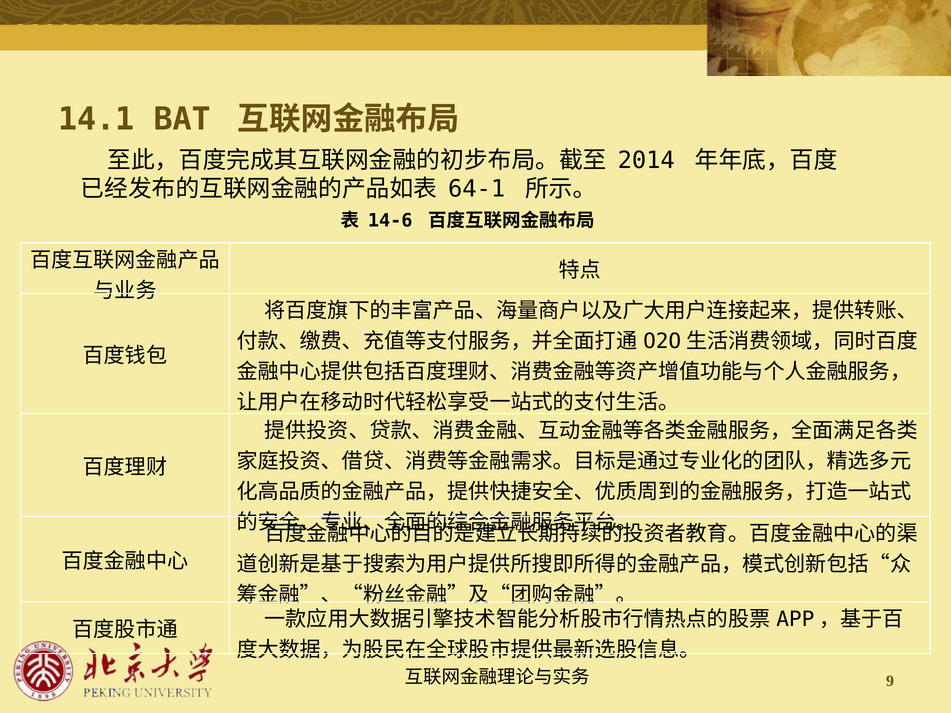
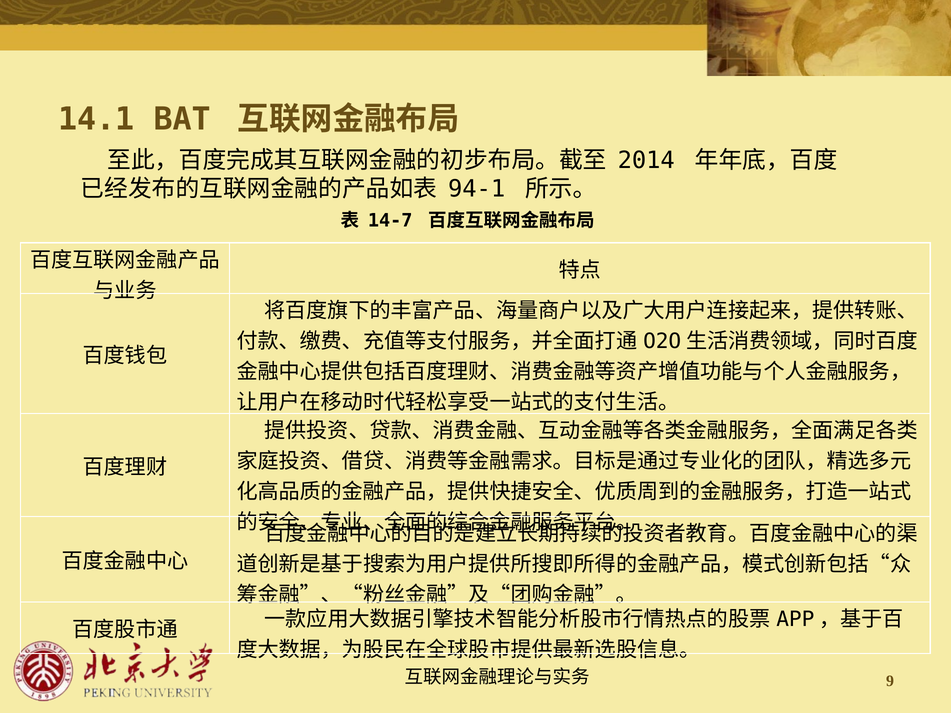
64-1: 64-1 -> 94-1 (477, 189)
14-6: 14-6 -> 14-7 (390, 221)
